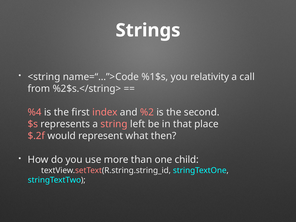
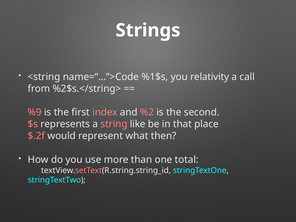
%4: %4 -> %9 (35, 112)
left: left -> like (138, 124)
child: child -> total (187, 160)
